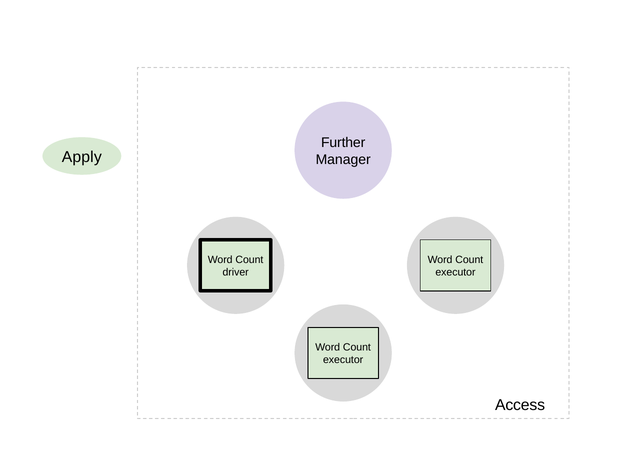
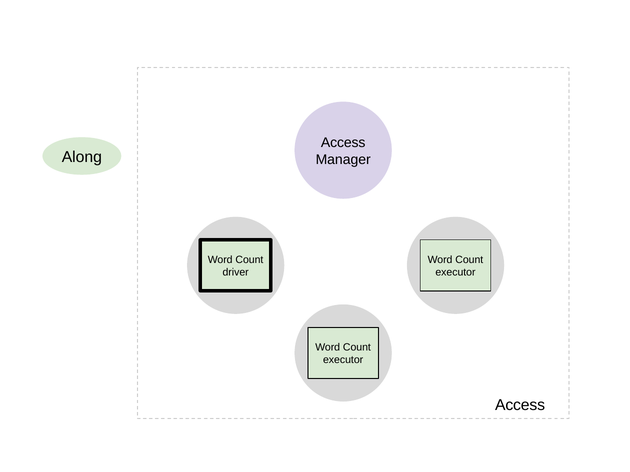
Further: Further -> Access (343, 143)
Apply: Apply -> Along (82, 157)
